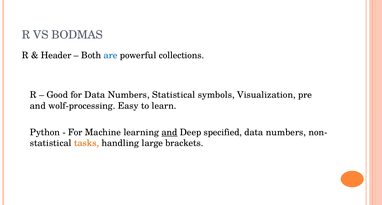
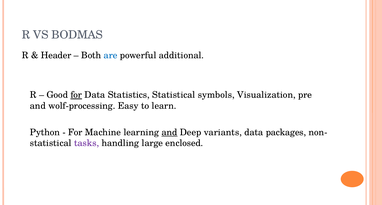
collections: collections -> additional (181, 55)
for underline: none -> present (76, 95)
Numbers: Numbers -> Statistics (129, 95)
specified: specified -> variants (223, 132)
numbers: numbers -> packages (286, 132)
tasks colour: orange -> purple (87, 143)
brackets: brackets -> enclosed (184, 143)
